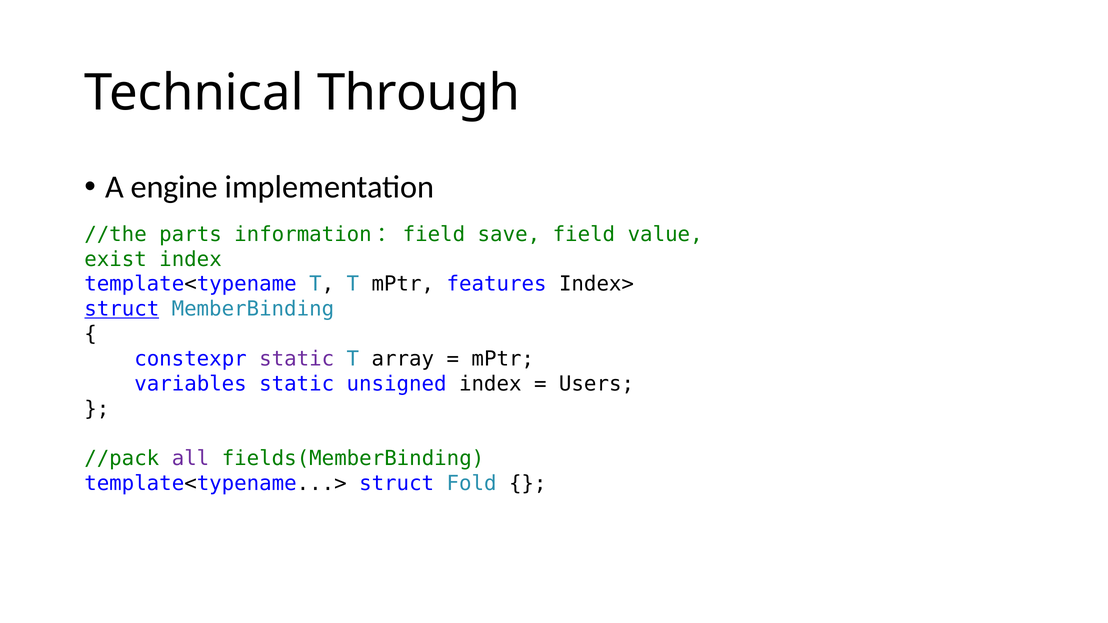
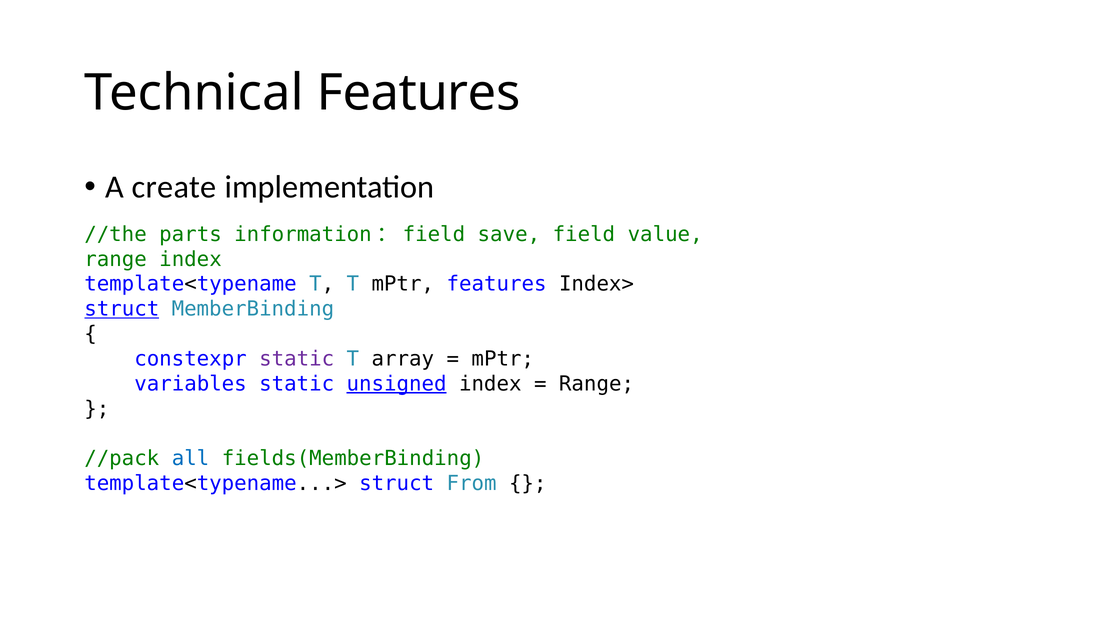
Technical Through: Through -> Features (419, 93)
engine: engine -> create (174, 187)
exist: exist -> range (116, 259)
unsigned underline: none -> present (397, 384)
Users: Users -> Range (597, 384)
all colour: purple -> blue (191, 459)
Fold: Fold -> From (472, 484)
